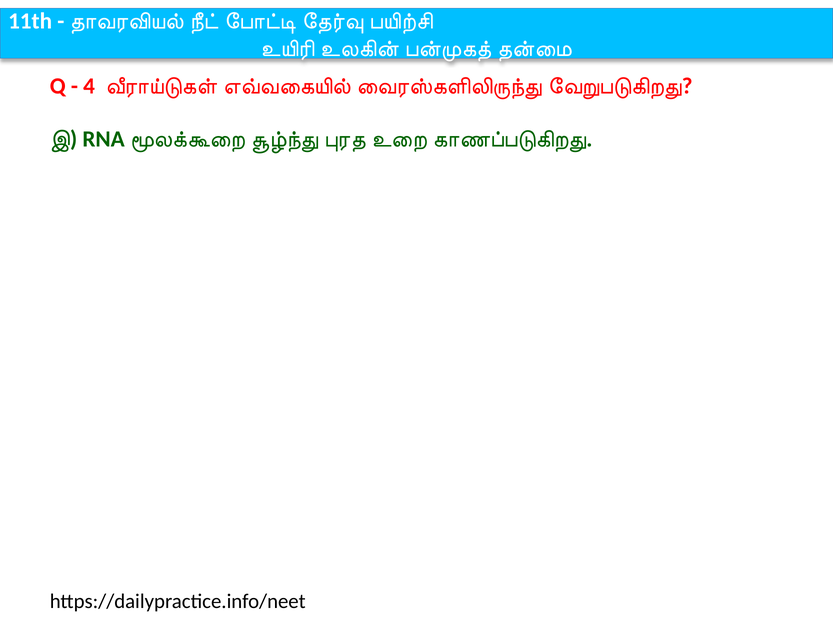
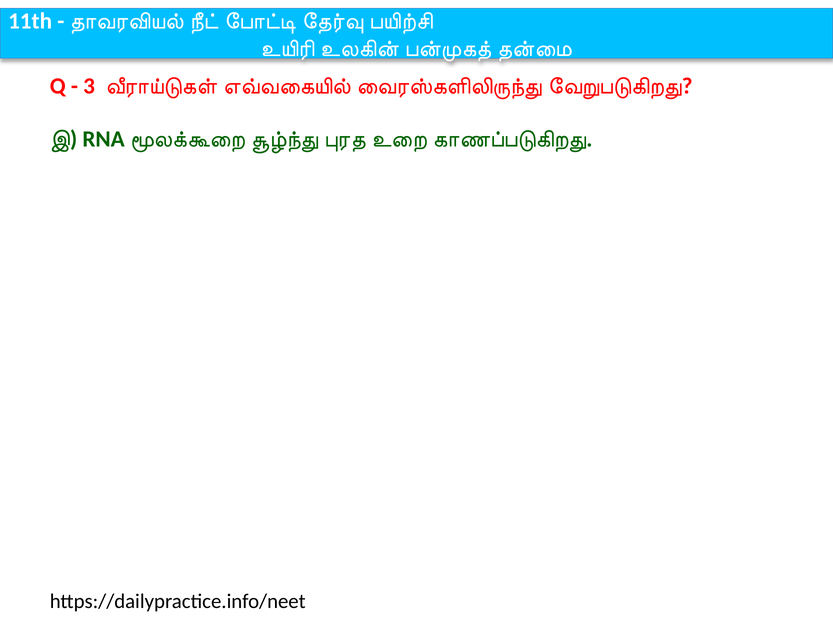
4: 4 -> 3 (89, 86)
